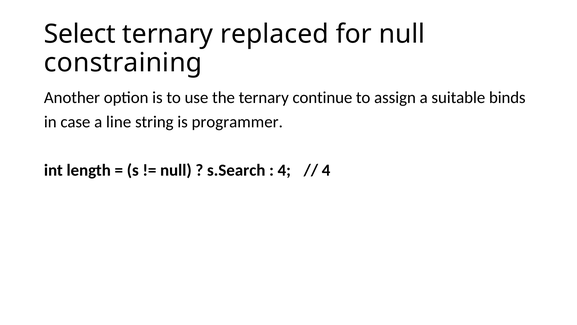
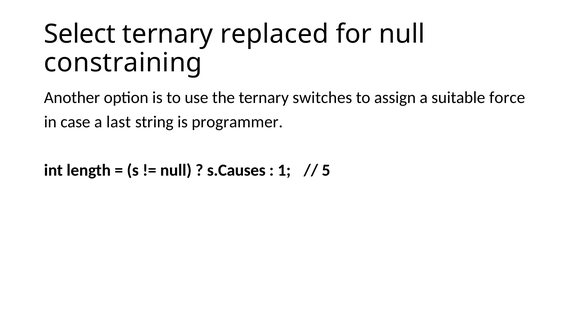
continue: continue -> switches (322, 98)
binds: binds -> force (507, 98)
line: line -> last (119, 122)
s.Search: s.Search -> s.Causes (236, 170)
4: 4 -> 1 (284, 170)
4: 4 -> 5 (326, 170)
